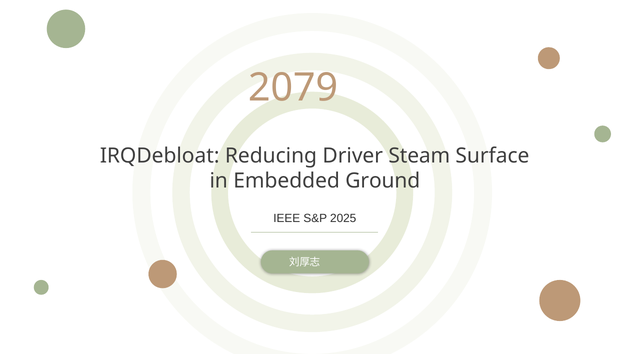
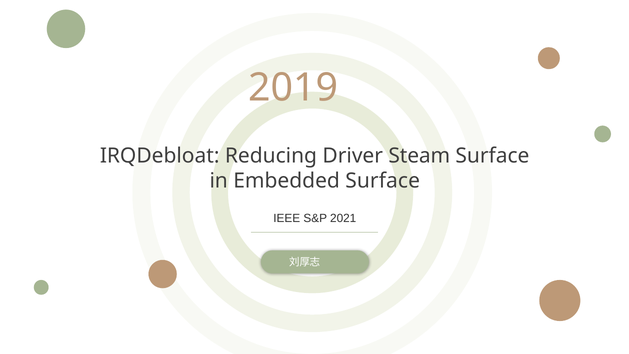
2079: 2079 -> 2019 (293, 88)
Embedded Ground: Ground -> Surface (383, 181)
2025: 2025 -> 2021 (343, 218)
